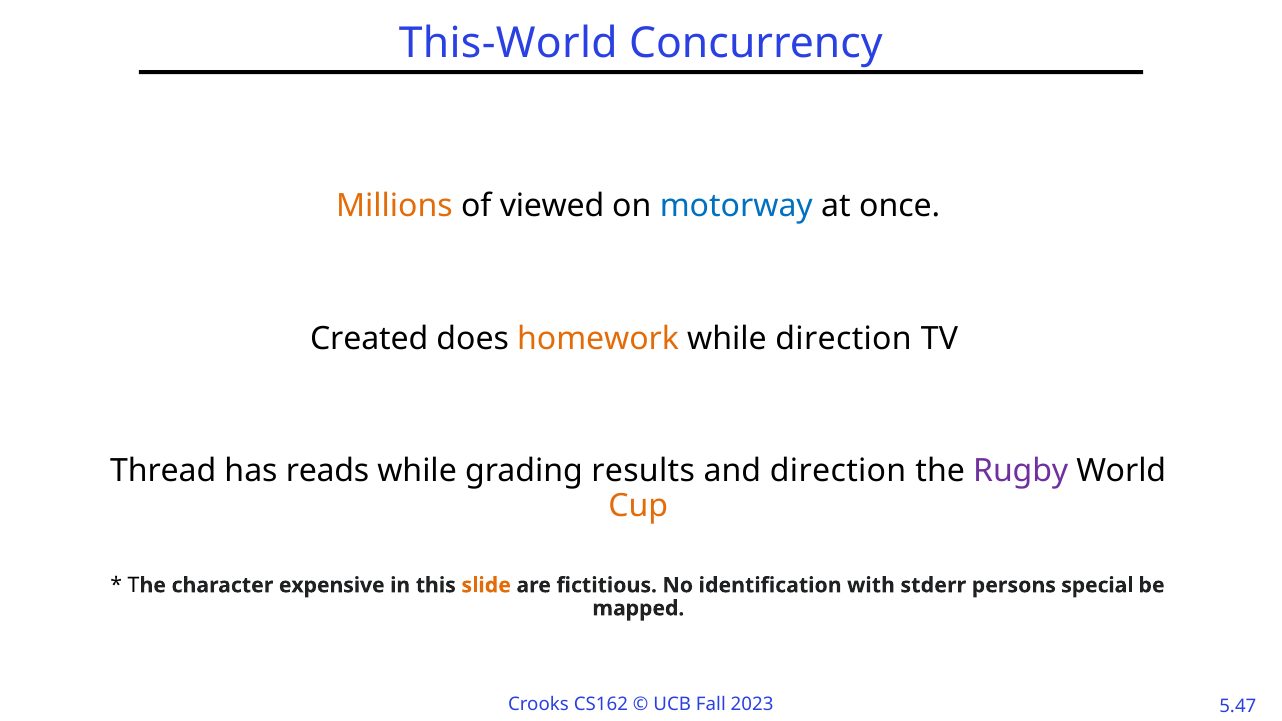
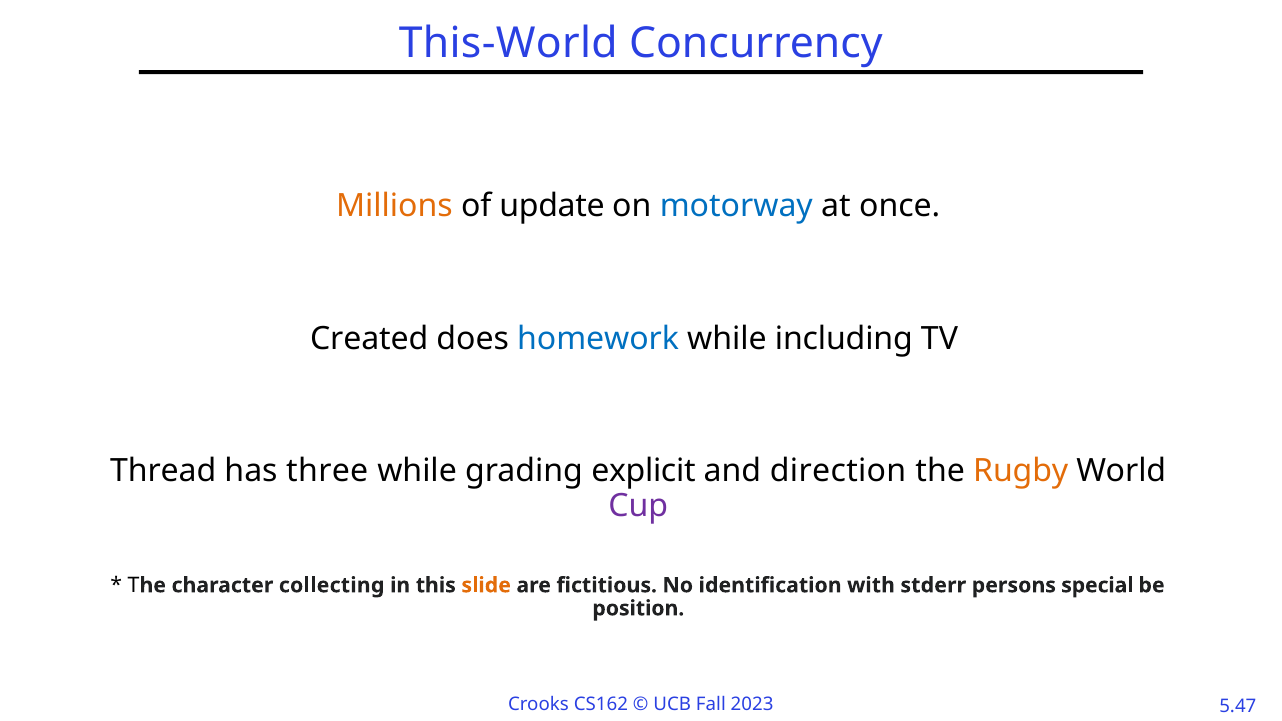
viewed: viewed -> update (552, 206)
homework colour: orange -> blue (598, 339)
while direction: direction -> including (844, 339)
reads: reads -> three (327, 471)
results: results -> explicit (643, 471)
Rugby colour: purple -> orange (1021, 471)
Cup colour: orange -> purple (638, 506)
expensive: expensive -> collecting (332, 585)
mapped: mapped -> position (638, 608)
